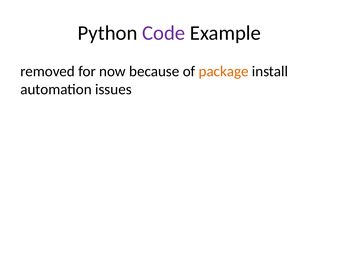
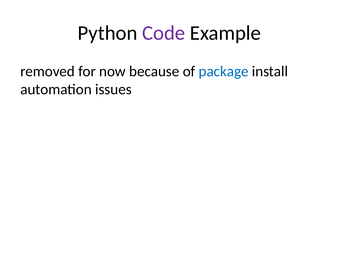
package colour: orange -> blue (224, 71)
